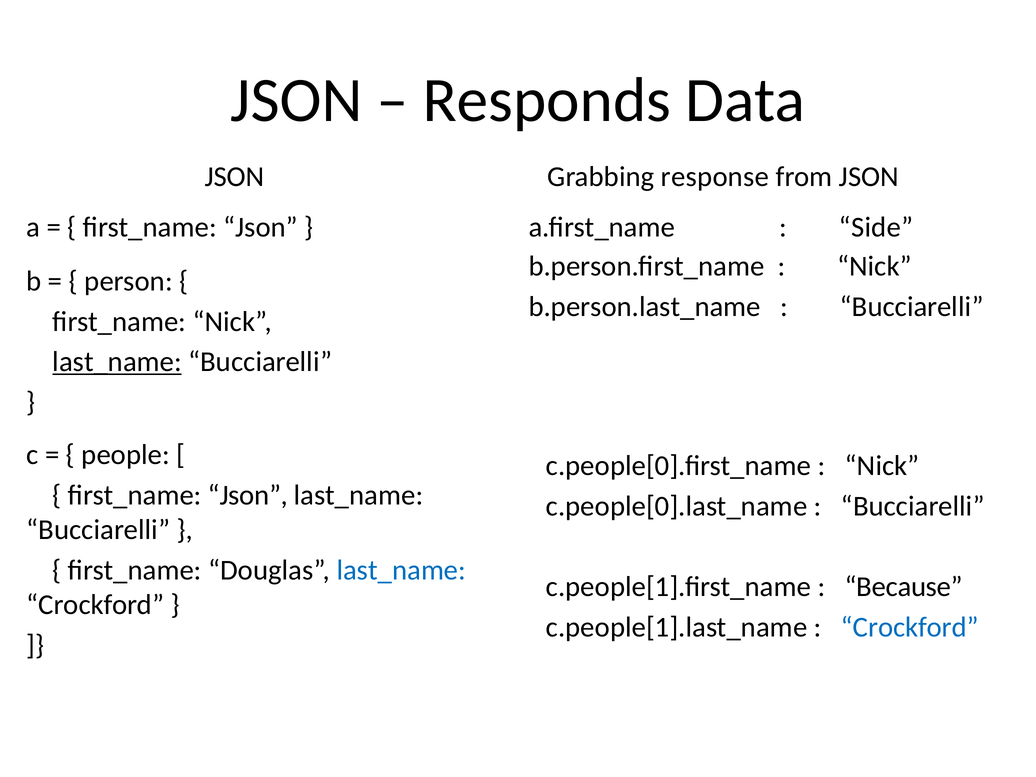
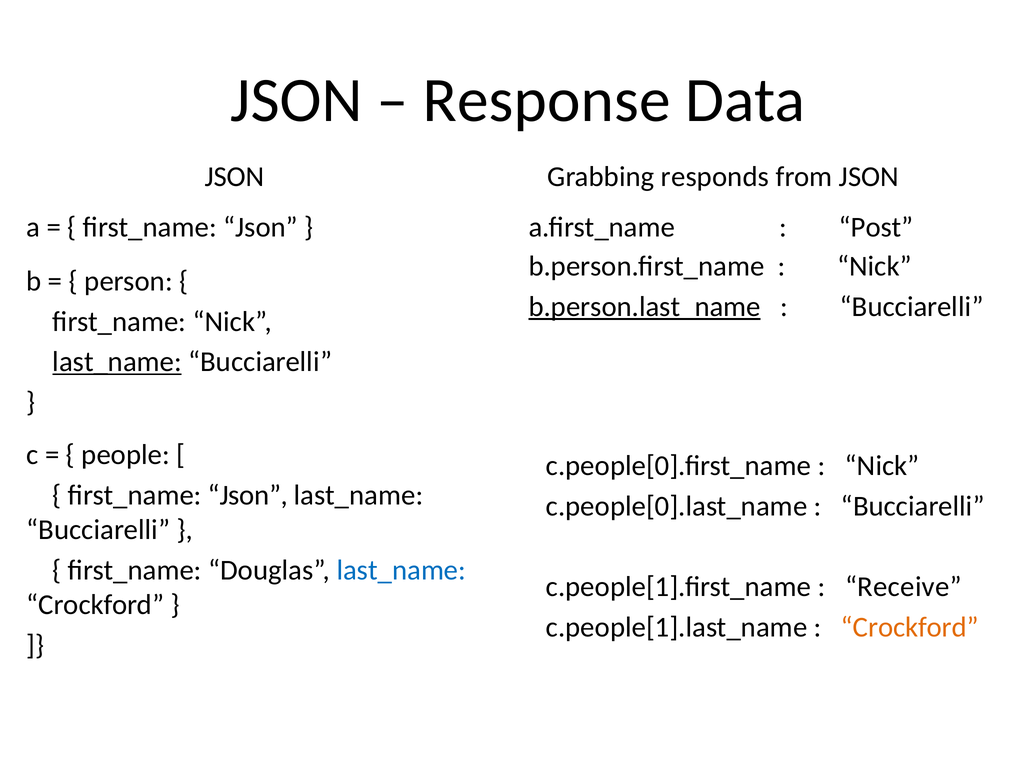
Responds: Responds -> Response (547, 100)
response: response -> responds (715, 177)
Side: Side -> Post (876, 227)
b.person.last_name underline: none -> present (645, 307)
Because: Because -> Receive (903, 587)
Crockford colour: blue -> orange (910, 627)
